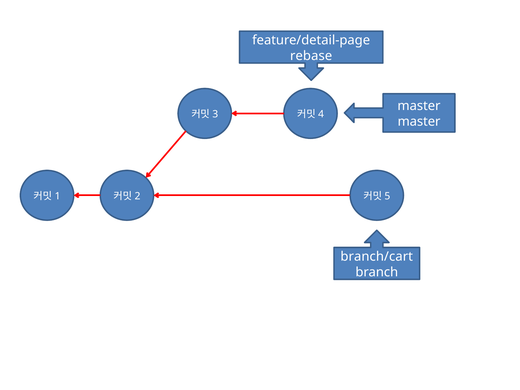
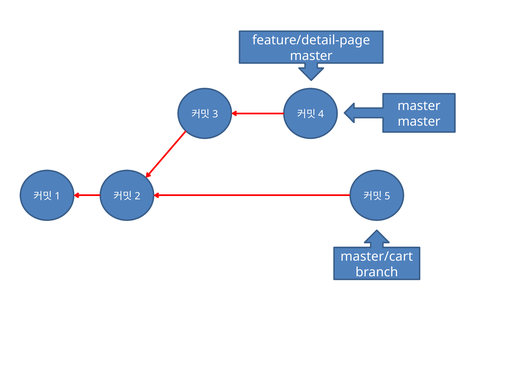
rebase: rebase -> master (311, 56)
branch/cart: branch/cart -> master/cart (377, 257)
